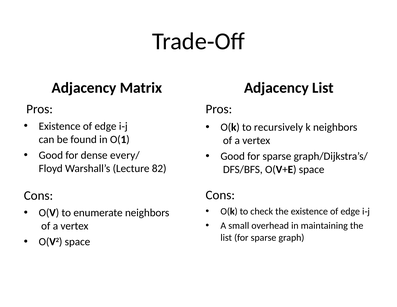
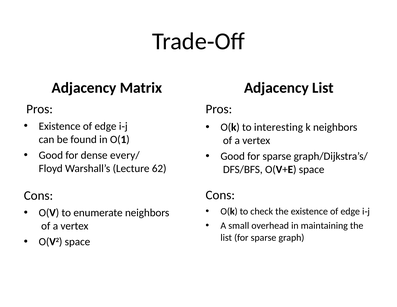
recursively: recursively -> interesting (279, 127)
82: 82 -> 62 (159, 168)
